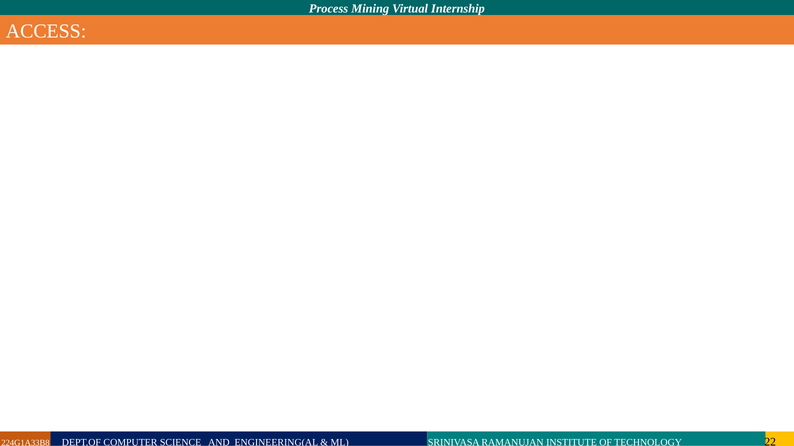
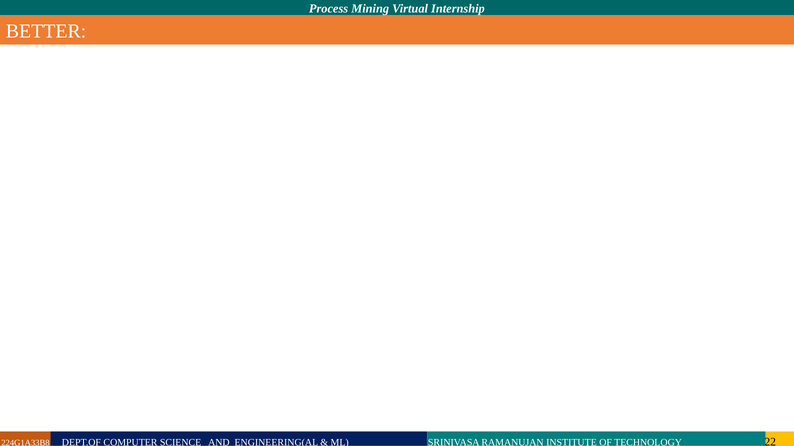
ACCESS: ACCESS -> BETTER (46, 31)
